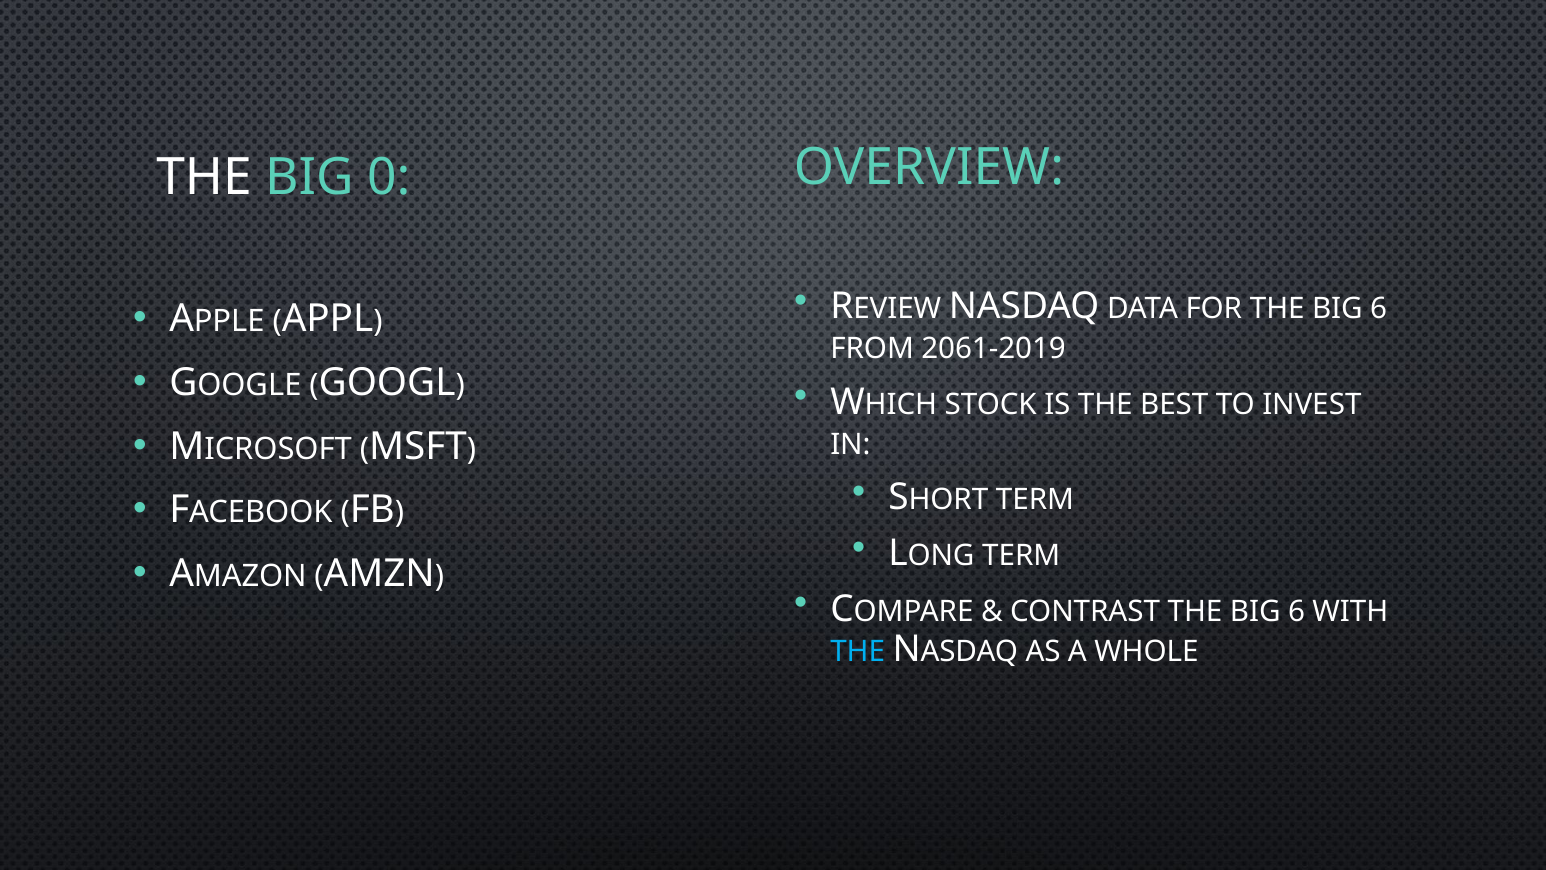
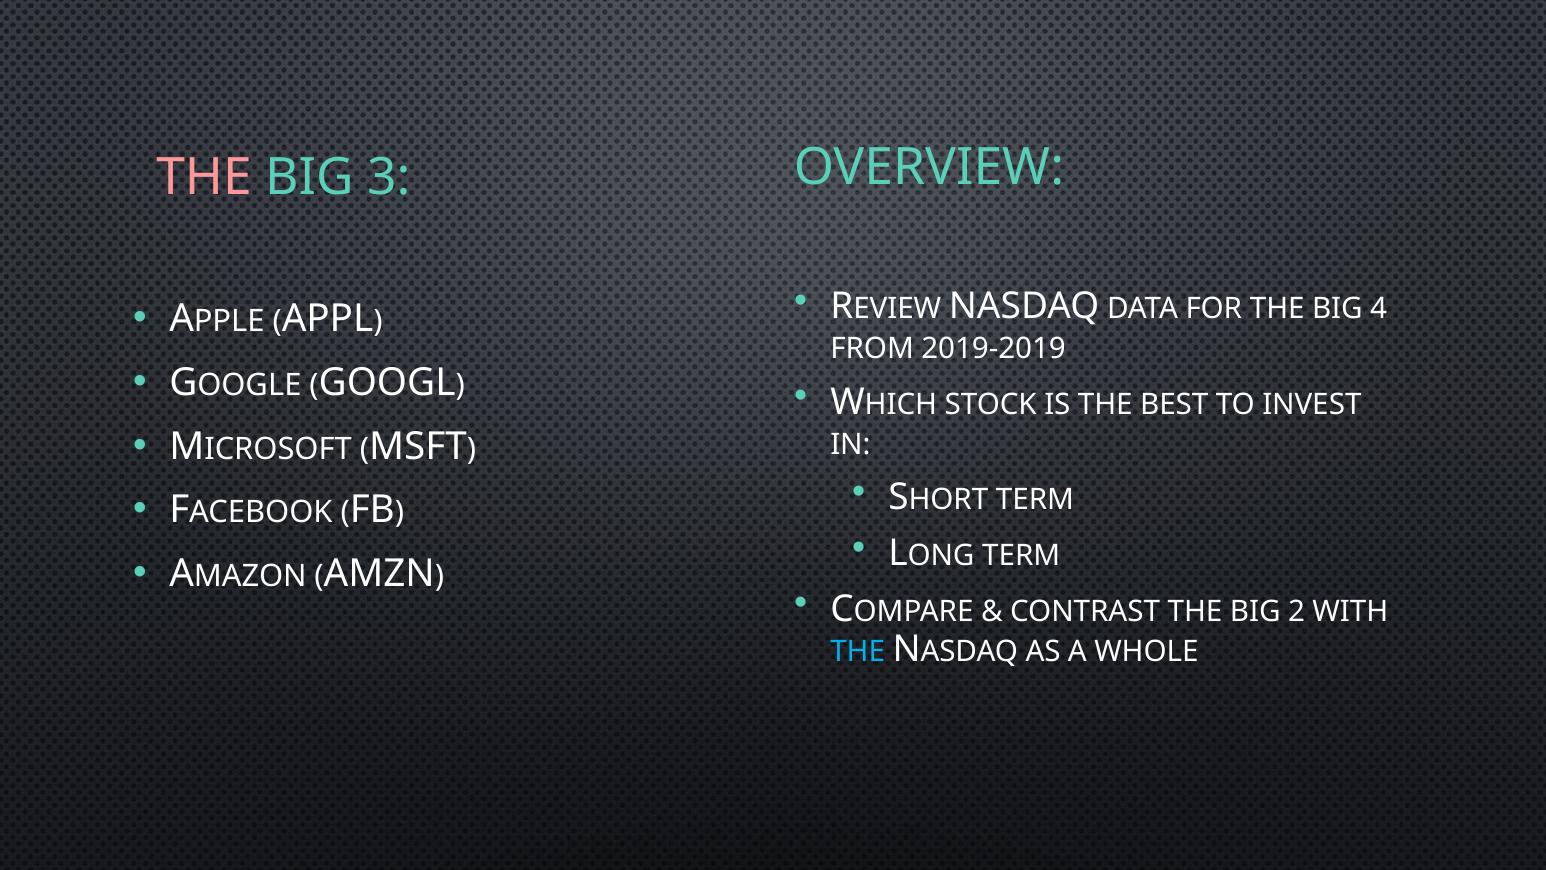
THE colour: white -> pink (204, 177)
0: 0 -> 3 (389, 177)
FOR THE BIG 6: 6 -> 4 (1379, 309)
2061-2019: 2061-2019 -> 2019-2019 (994, 349)
CONTRAST THE BIG 6: 6 -> 2 (1297, 611)
